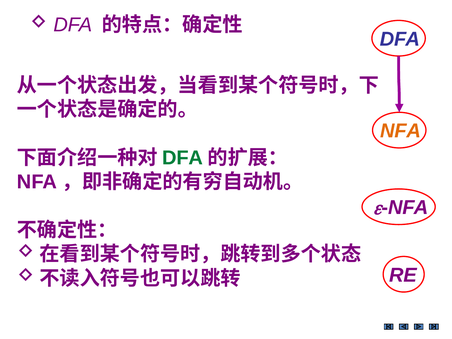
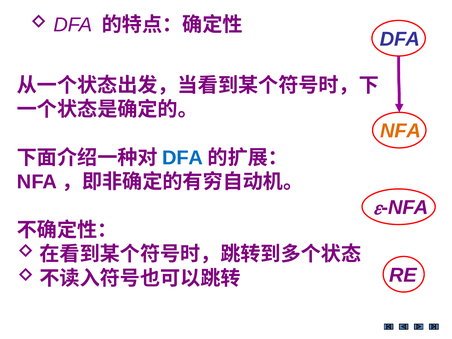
DFA colour: green -> blue (183, 158)
